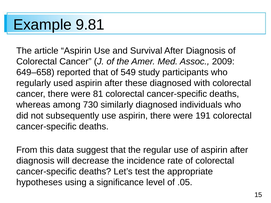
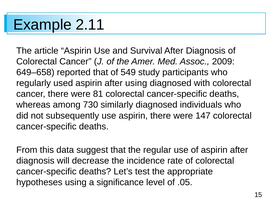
9.81: 9.81 -> 2.11 (90, 25)
after these: these -> using (136, 83)
191: 191 -> 147 (203, 116)
